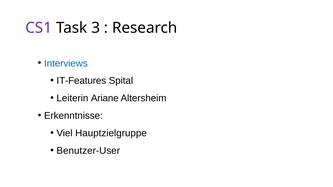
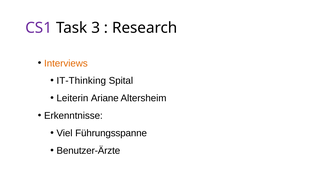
Interviews colour: blue -> orange (66, 63)
IT-Features: IT-Features -> IT-Thinking (81, 81)
Hauptzielgruppe: Hauptzielgruppe -> Führungsspanne (111, 133)
Benutzer-User: Benutzer-User -> Benutzer-Ärzte (88, 151)
